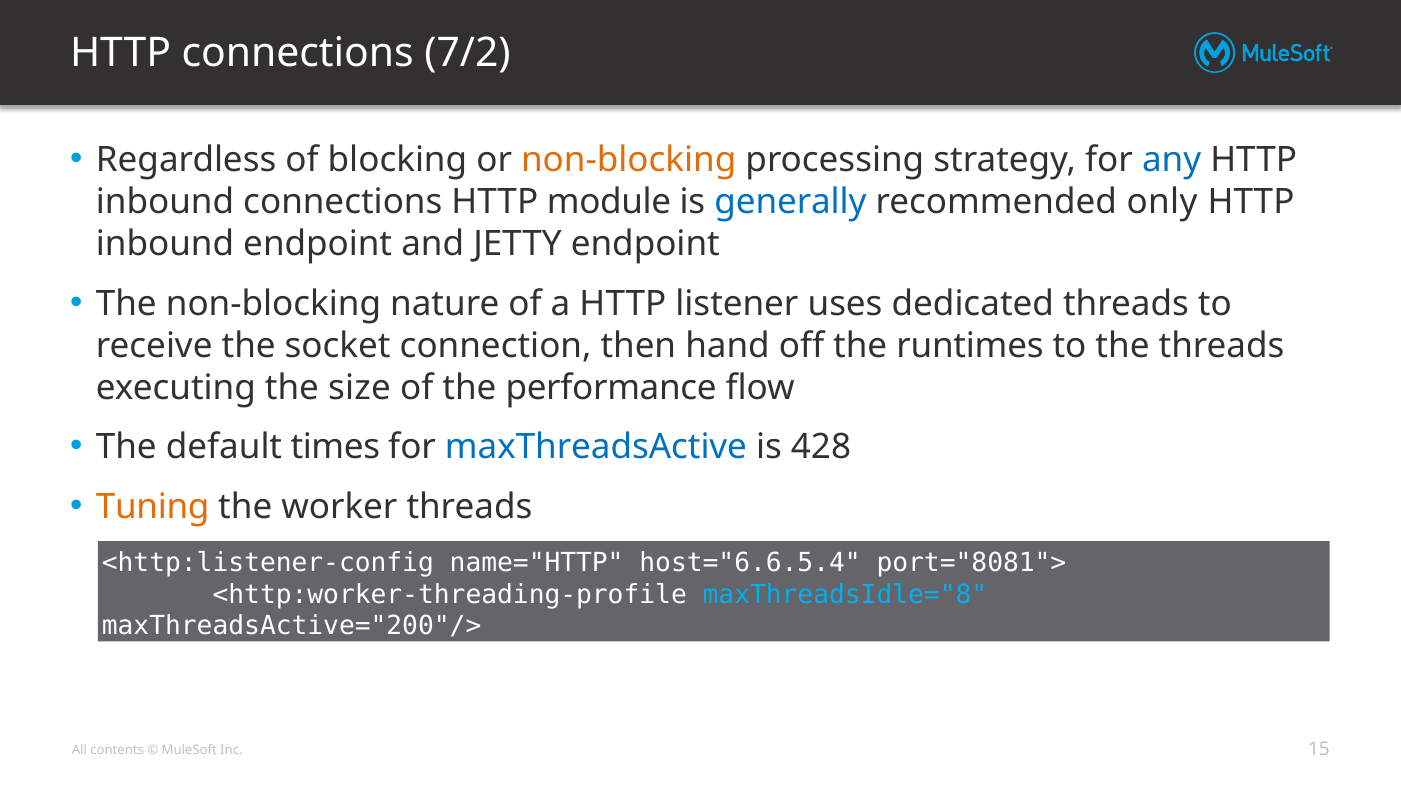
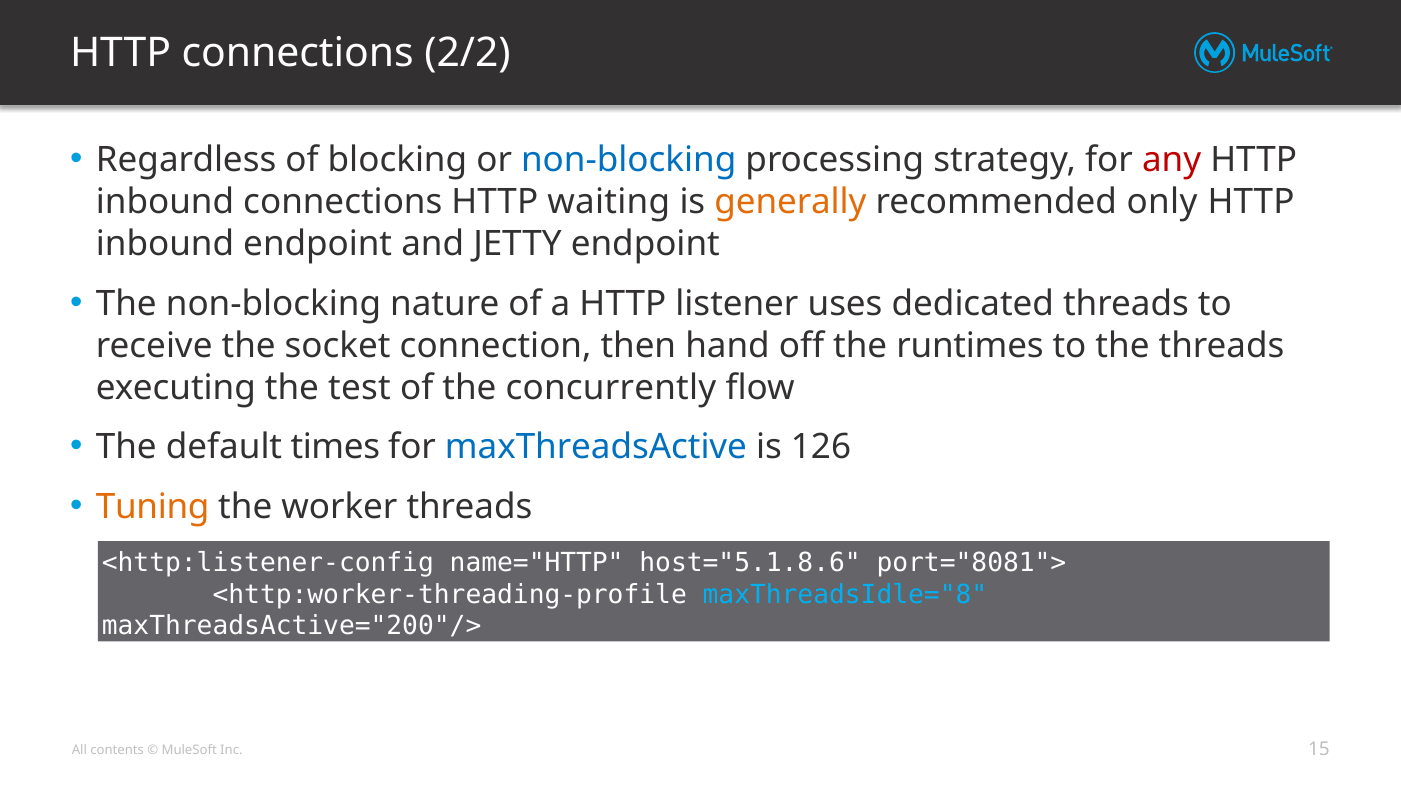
7/2: 7/2 -> 2/2 (467, 54)
non-blocking colour: orange -> blue (629, 160)
any colour: blue -> red (1172, 160)
module: module -> waiting (609, 202)
generally colour: blue -> orange (790, 202)
size: size -> test (359, 388)
performance: performance -> concurrently (611, 388)
428: 428 -> 126 (821, 447)
host="6.6.5.4: host="6.6.5.4 -> host="5.1.8.6 (750, 563)
